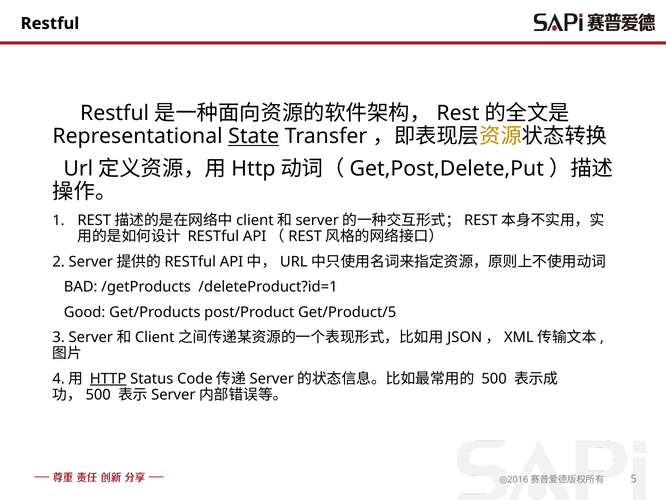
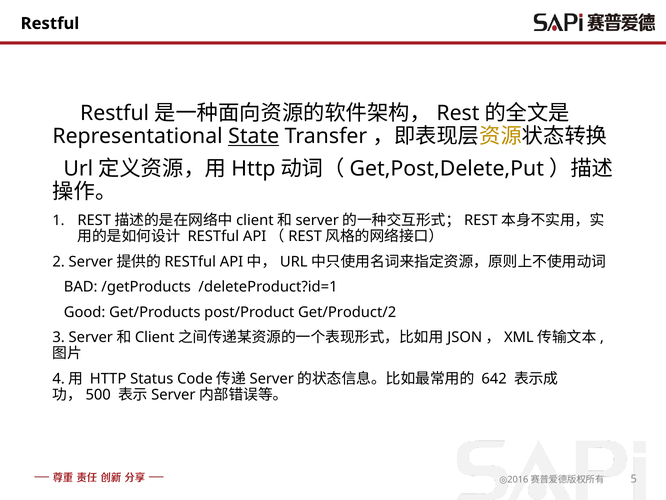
Get/Product/5: Get/Product/5 -> Get/Product/2 (347, 312)
HTTP underline: present -> none (108, 378)
500: 500 -> 642 (494, 378)
